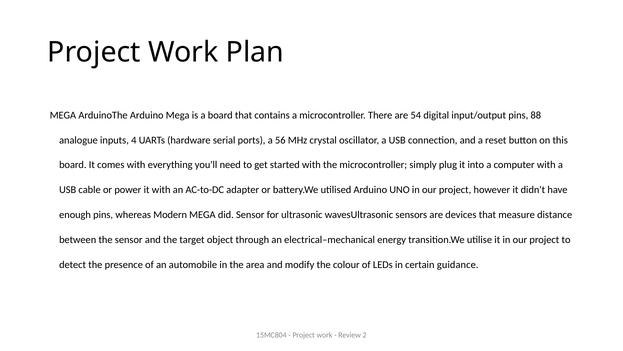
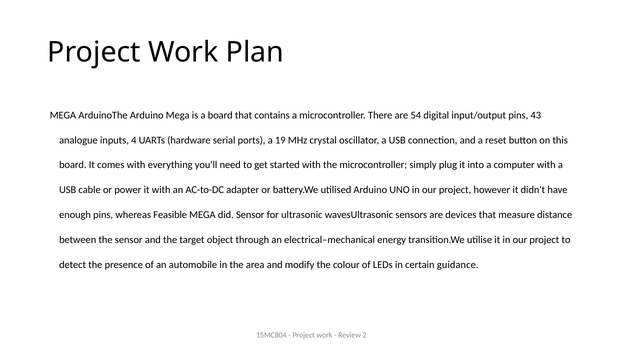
88: 88 -> 43 (536, 115)
56: 56 -> 19 (280, 140)
Modern: Modern -> Feasible (170, 214)
